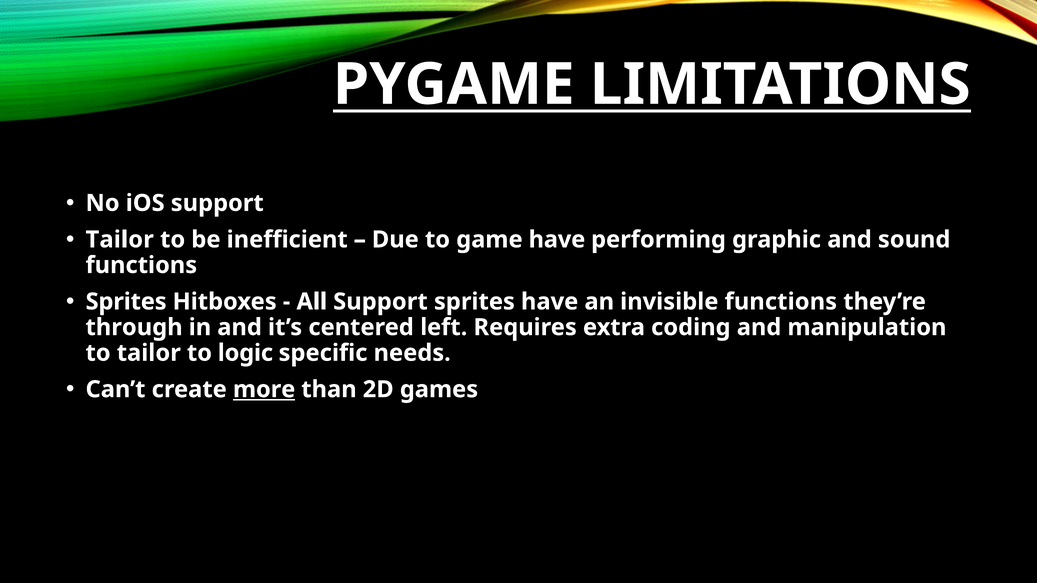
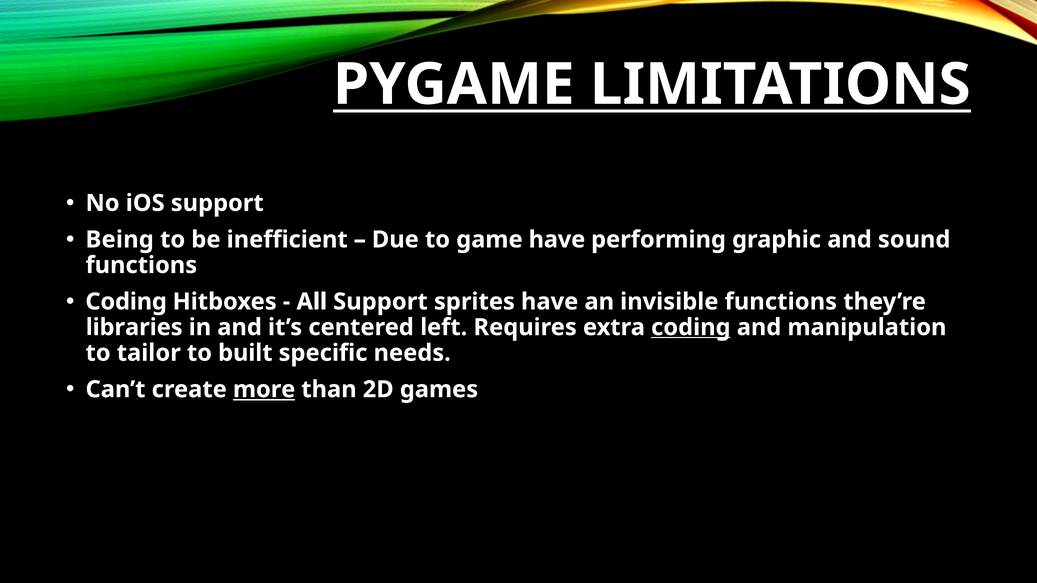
Tailor: Tailor -> Being (120, 240)
Sprites: Sprites -> Coding (126, 302)
through: through -> libraries (134, 327)
coding underline: none -> present (691, 327)
logic: logic -> built (245, 353)
